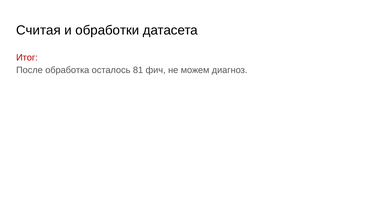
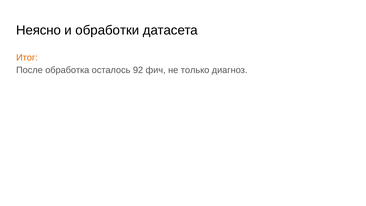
Считая: Считая -> Неясно (39, 30)
Итог colour: red -> orange (27, 58)
81: 81 -> 92 (138, 70)
можем: можем -> только (195, 70)
